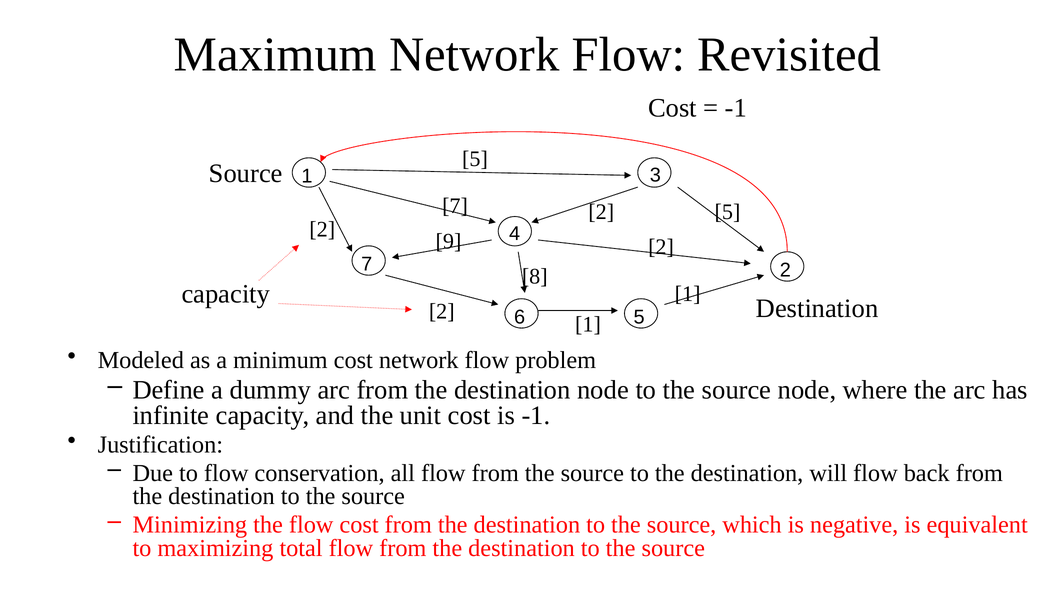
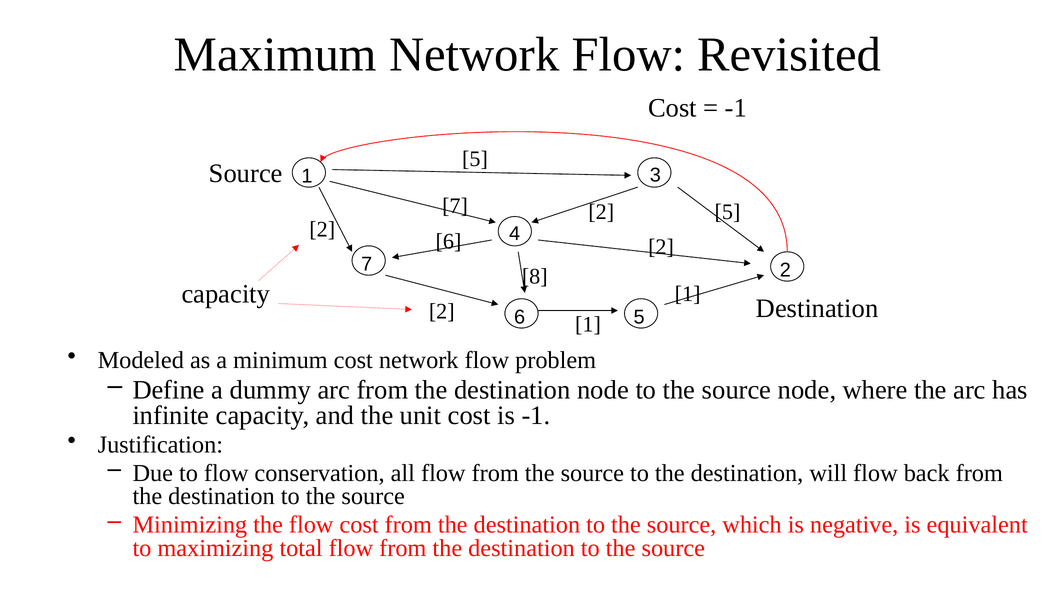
9: 9 -> 6 (448, 241)
